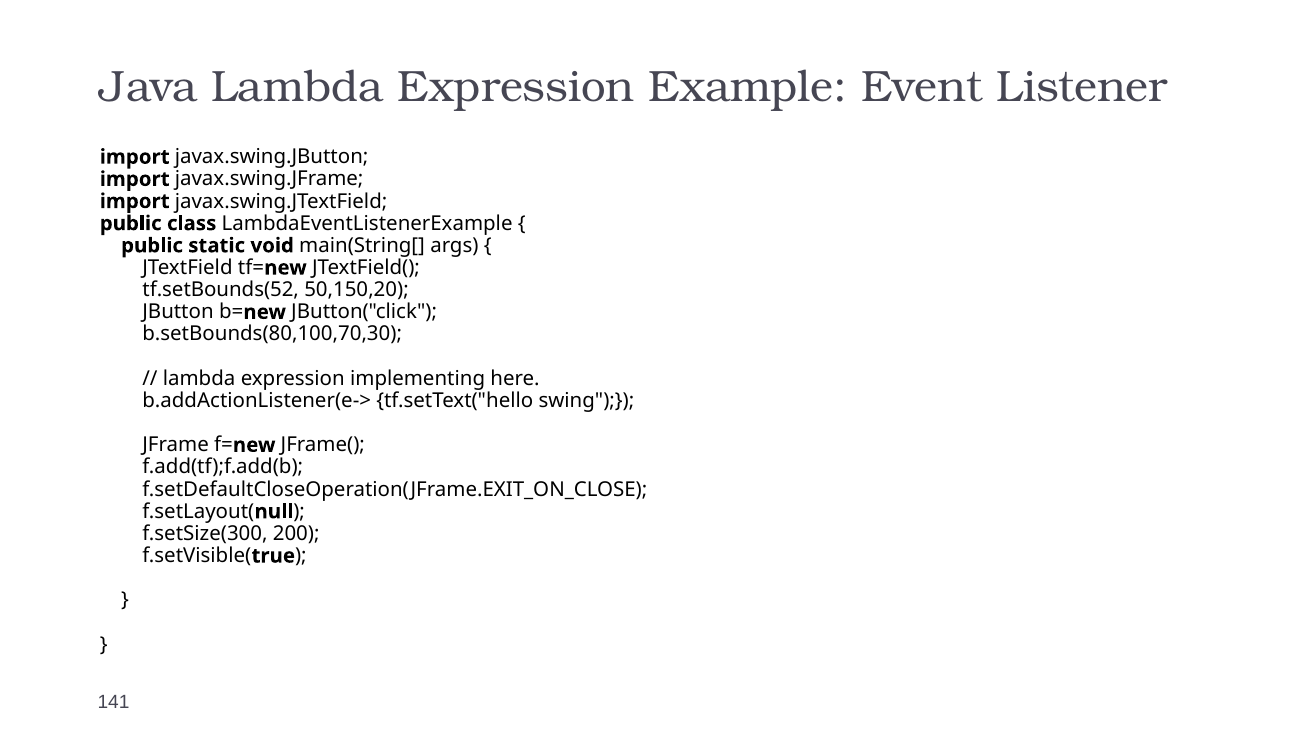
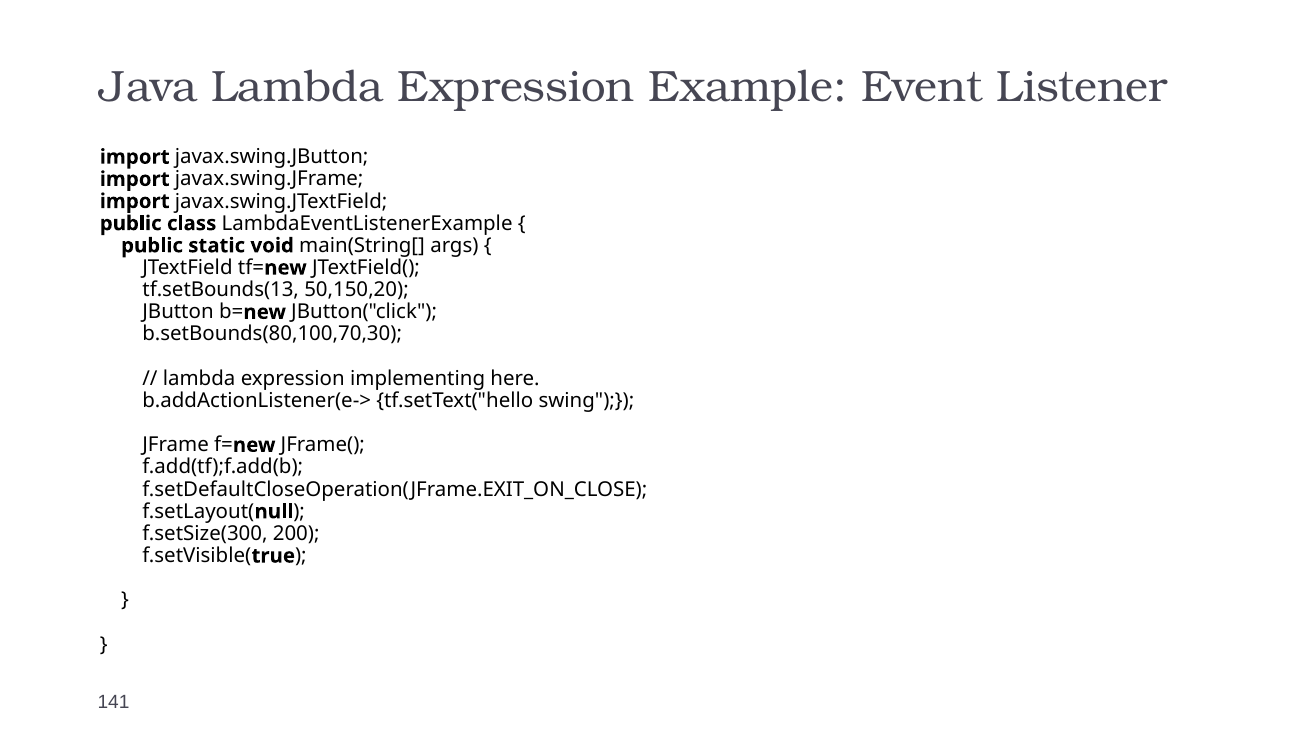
tf.setBounds(52: tf.setBounds(52 -> tf.setBounds(13 (221, 290)
